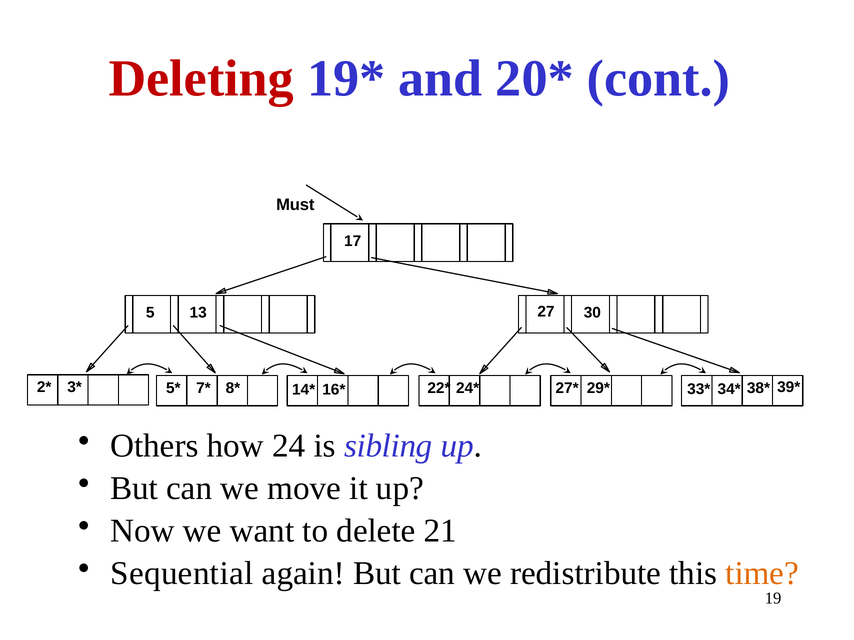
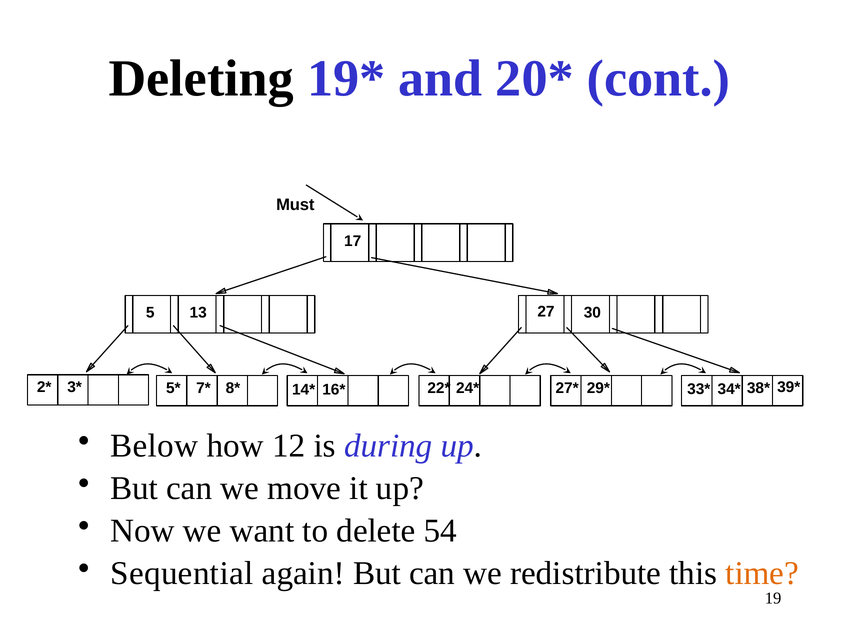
Deleting colour: red -> black (201, 78)
Others: Others -> Below (154, 446)
24: 24 -> 12 (289, 446)
sibling: sibling -> during (388, 446)
21: 21 -> 54 (440, 531)
